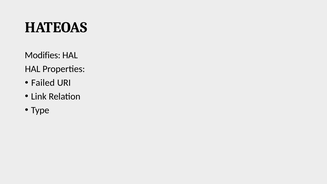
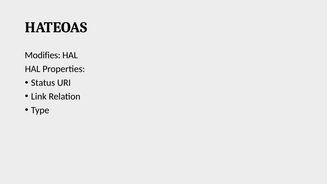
Failed: Failed -> Status (43, 83)
